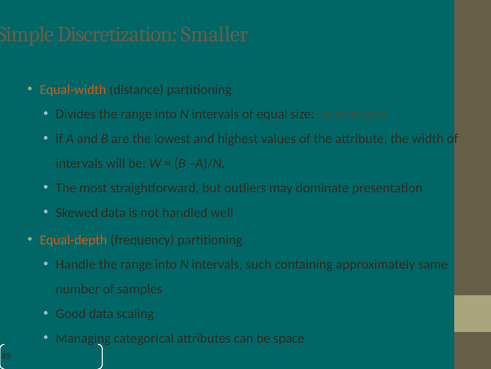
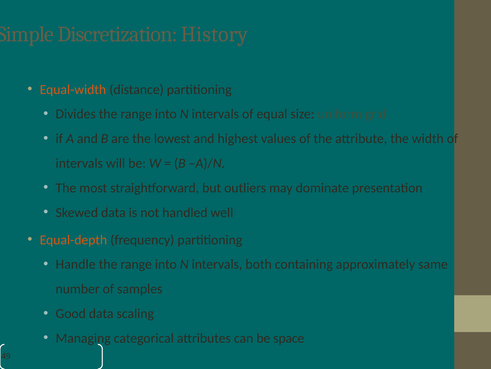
Smaller: Smaller -> History (215, 34)
such: such -> both (259, 264)
